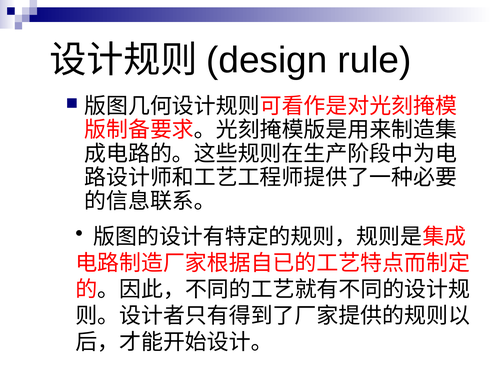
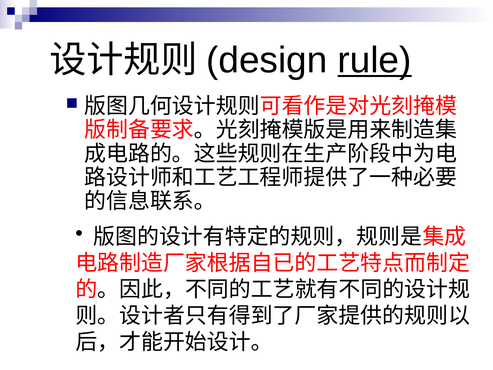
rule underline: none -> present (375, 60)
